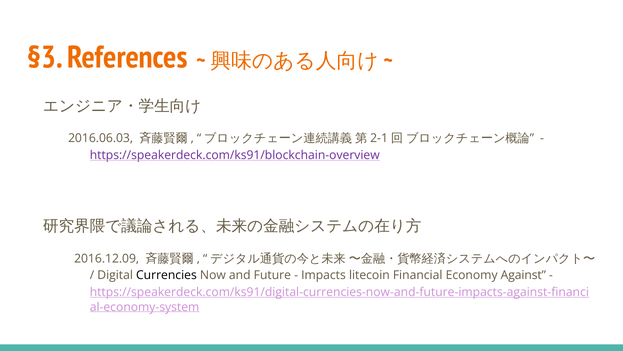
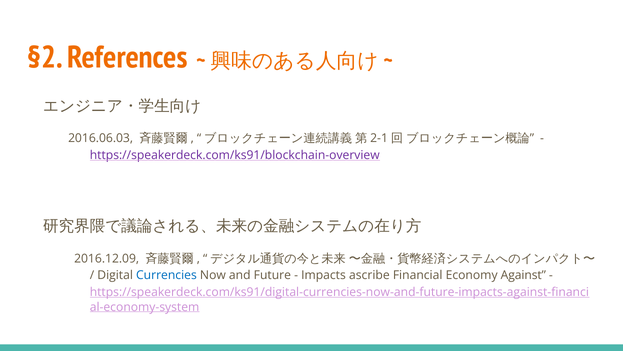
§3: §3 -> §2 (45, 57)
Currencies colour: black -> blue (166, 275)
litecoin: litecoin -> ascribe (369, 275)
